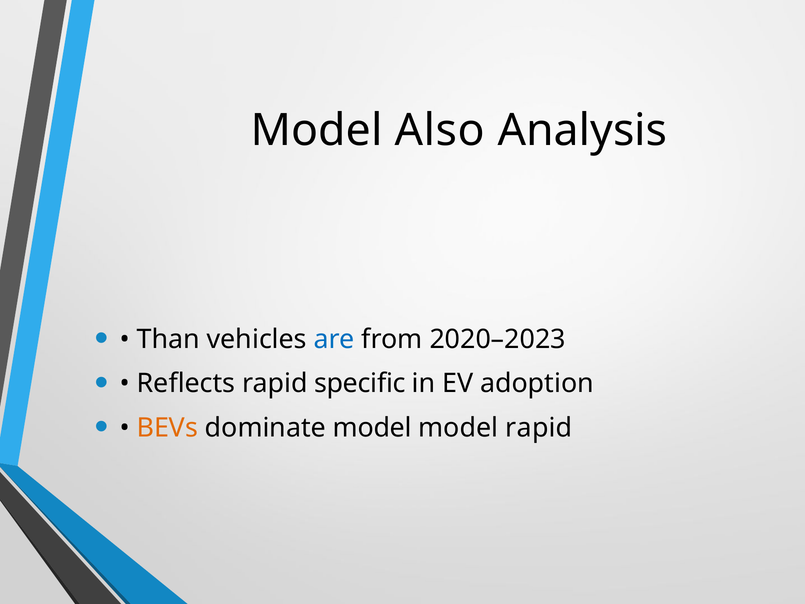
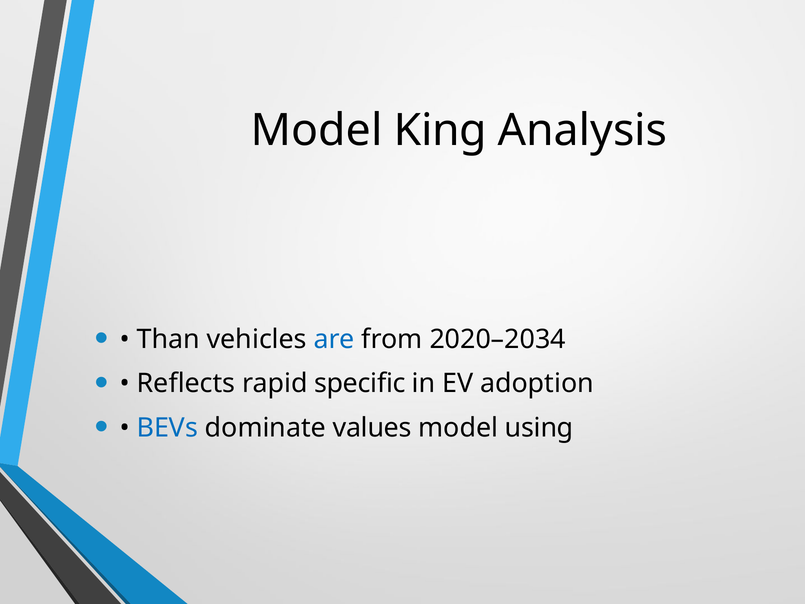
Also: Also -> King (440, 131)
2020–2023: 2020–2023 -> 2020–2034 (498, 339)
BEVs colour: orange -> blue (167, 428)
dominate model: model -> values (372, 428)
model rapid: rapid -> using (539, 428)
